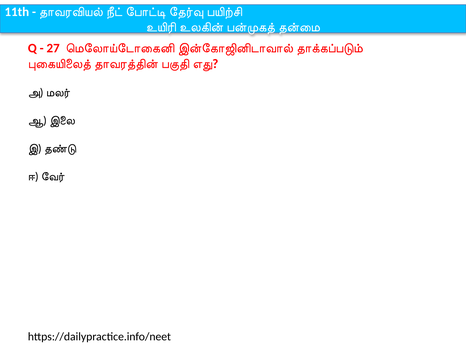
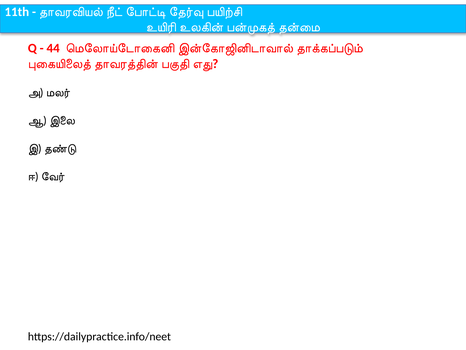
27: 27 -> 44 (53, 48)
